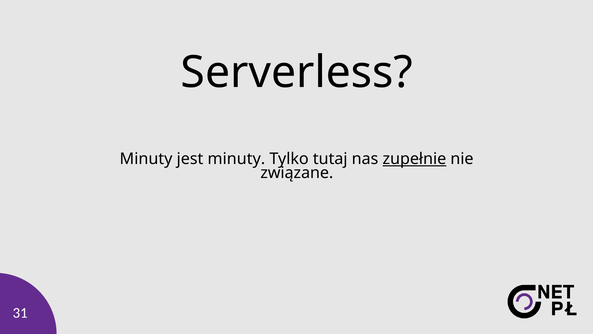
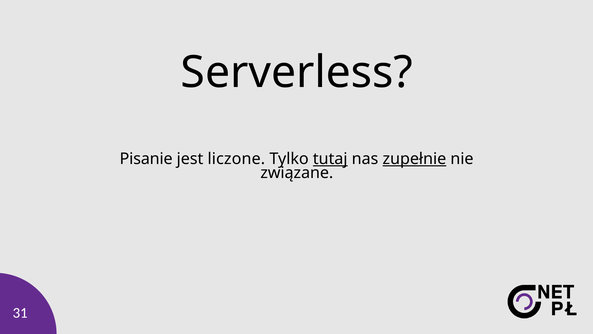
Minuty: Minuty -> Pisanie (146, 159)
jest minuty: minuty -> liczone (236, 159)
tutaj underline: none -> present (330, 159)
